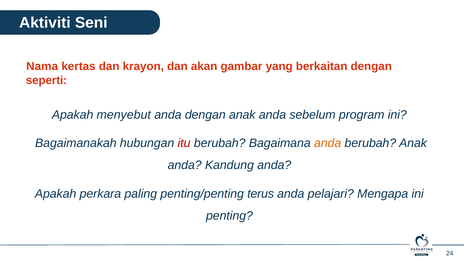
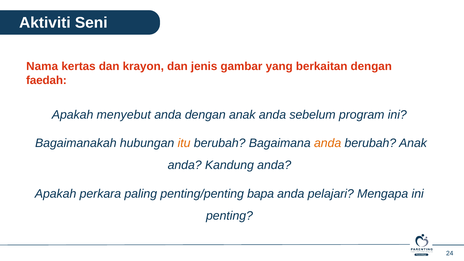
akan: akan -> jenis (204, 66)
seperti: seperti -> faedah (46, 80)
itu colour: red -> orange (184, 143)
terus: terus -> bapa (261, 194)
